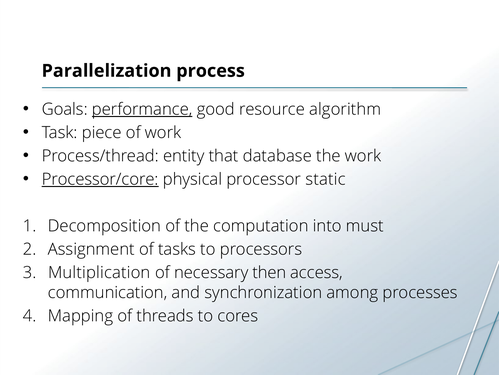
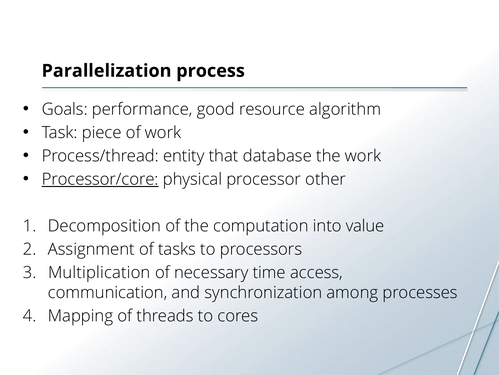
performance underline: present -> none (142, 109)
static: static -> other (326, 179)
must: must -> value (365, 226)
then: then -> time (269, 272)
